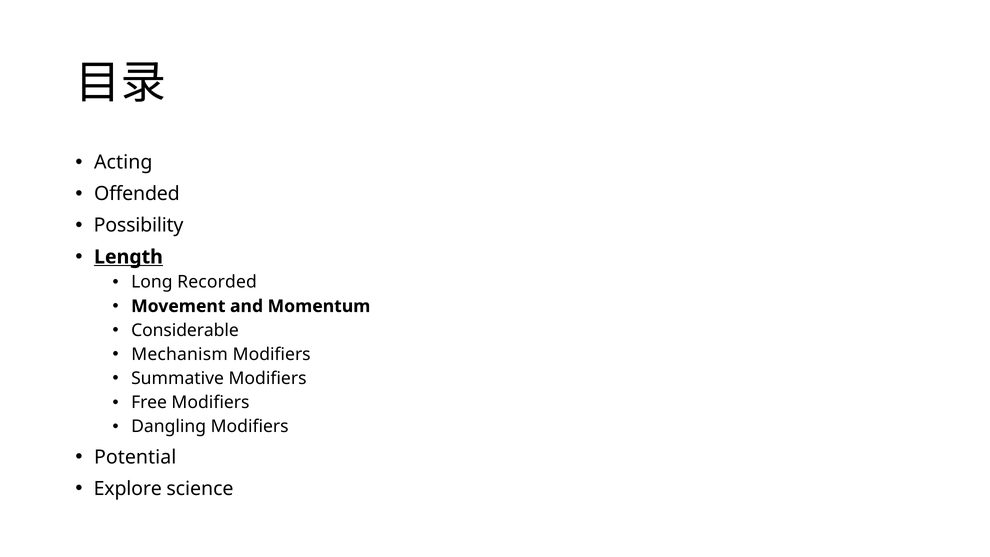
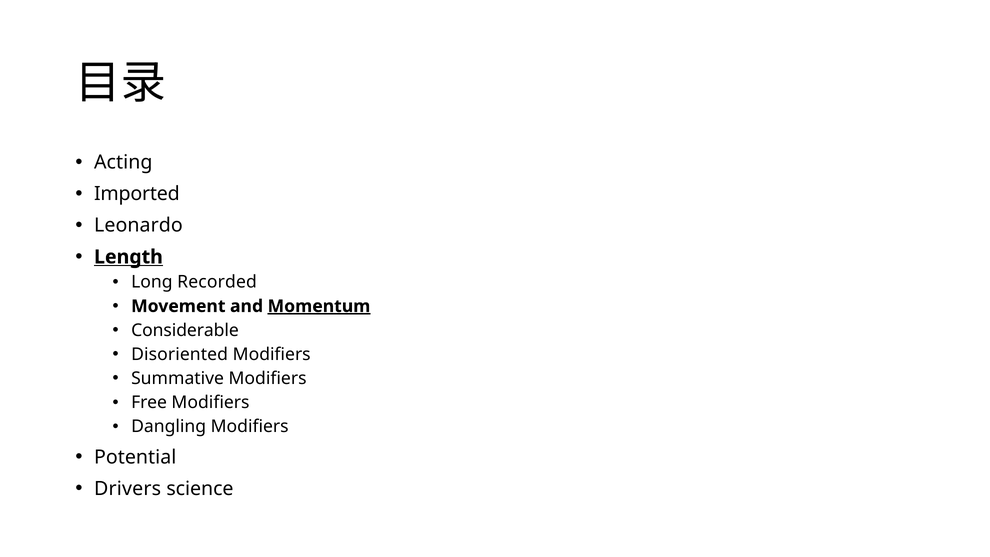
Offended: Offended -> Imported (137, 194)
Possibility: Possibility -> Leonardo (138, 225)
Momentum underline: none -> present (319, 306)
Mechanism: Mechanism -> Disoriented (180, 354)
Explore: Explore -> Drivers (128, 488)
